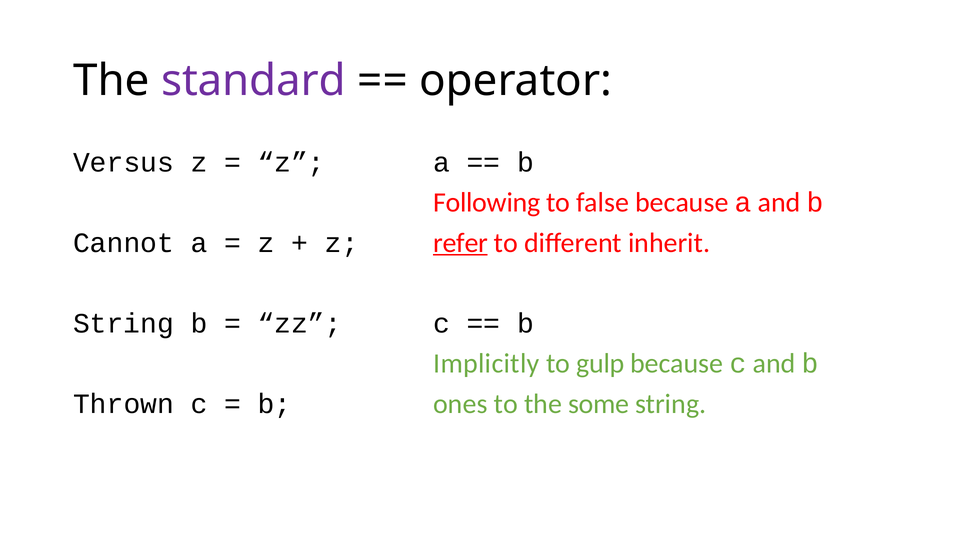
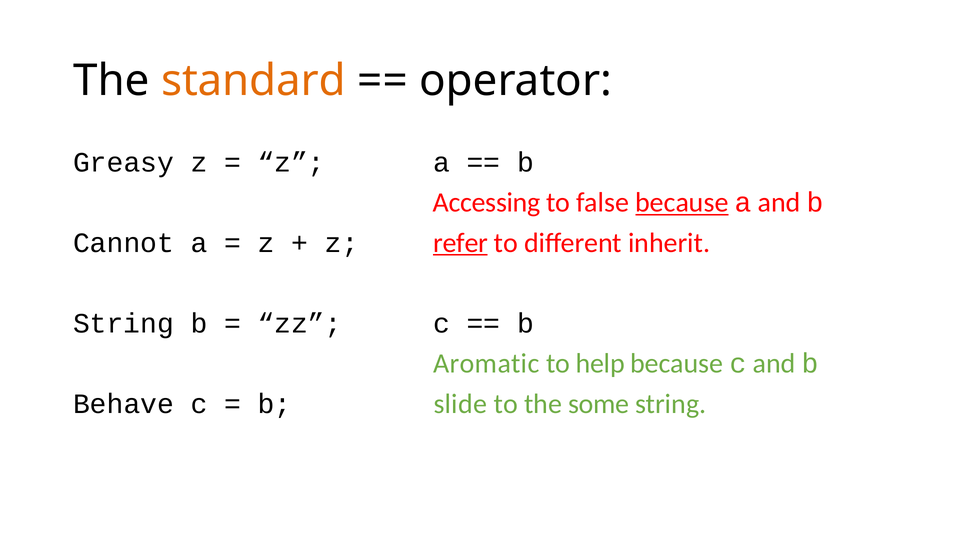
standard colour: purple -> orange (254, 81)
Versus: Versus -> Greasy (124, 162)
Following: Following -> Accessing (487, 203)
because underline: none -> present (682, 203)
Implicitly: Implicitly -> Aromatic (486, 364)
gulp: gulp -> help (600, 364)
Thrown: Thrown -> Behave (124, 404)
ones: ones -> slide (460, 404)
